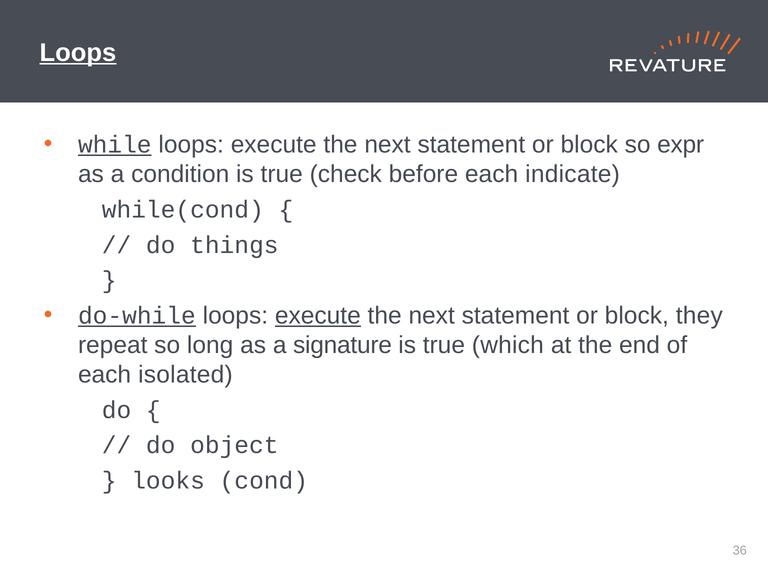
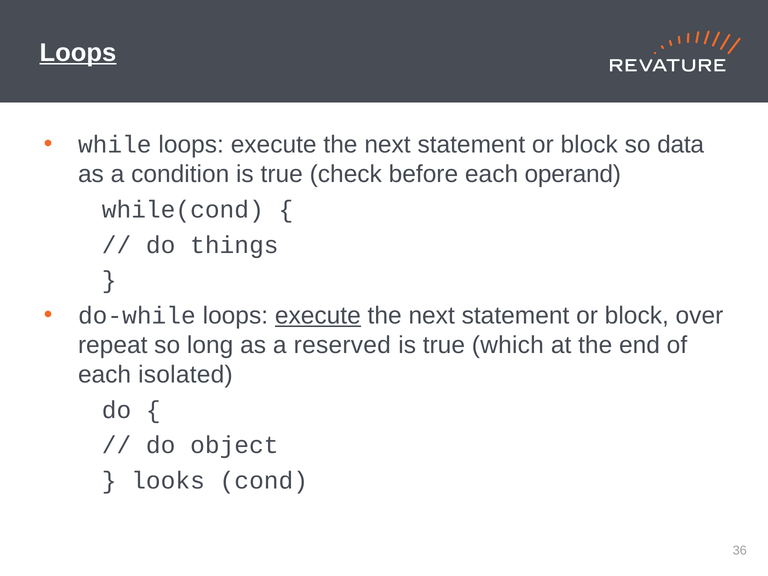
while underline: present -> none (115, 145)
expr: expr -> data (681, 145)
indicate: indicate -> operand (573, 174)
do-while underline: present -> none (137, 316)
they: they -> over (699, 316)
signature: signature -> reserved (342, 345)
